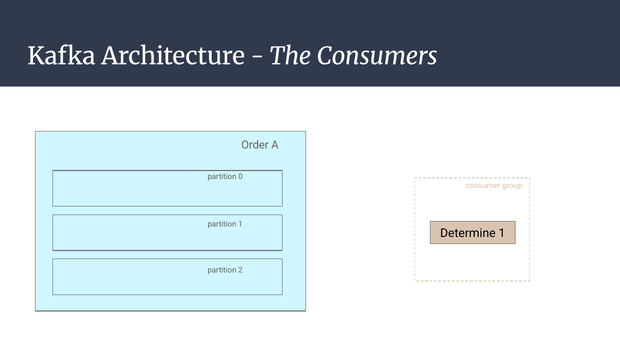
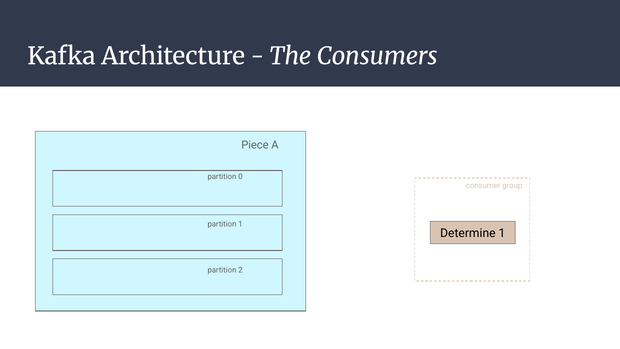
Order: Order -> Piece (255, 145)
